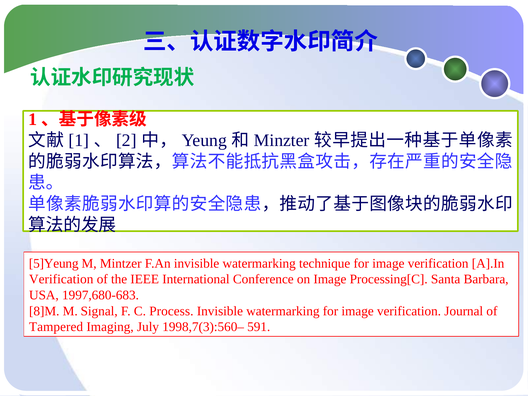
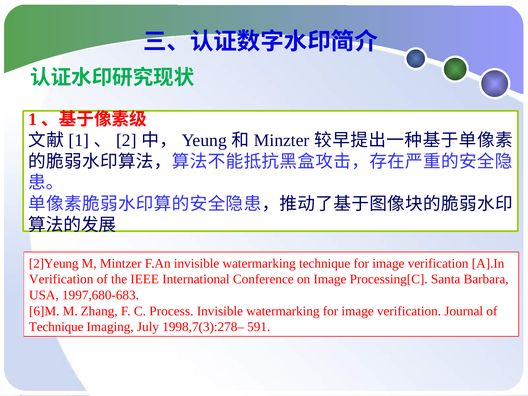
5]Yeung: 5]Yeung -> 2]Yeung (54, 263)
8]M: 8]M -> 6]M (44, 311)
Signal: Signal -> Zhang (99, 311)
Tampered: Tampered -> Technique (56, 327)
1998,7(3):560–: 1998,7(3):560– -> 1998,7(3):278– (203, 327)
